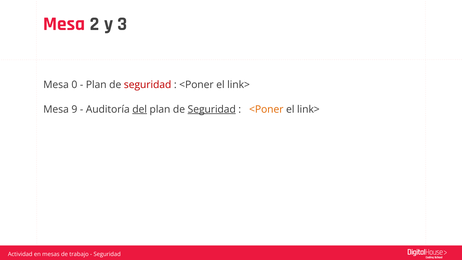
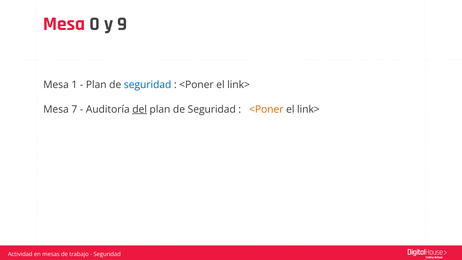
2: 2 -> 0 (95, 24)
3: 3 -> 9 (122, 24)
0: 0 -> 1 (74, 85)
seguridad colour: red -> blue (148, 85)
9: 9 -> 7 (74, 109)
Seguridad underline: present -> none (212, 109)
